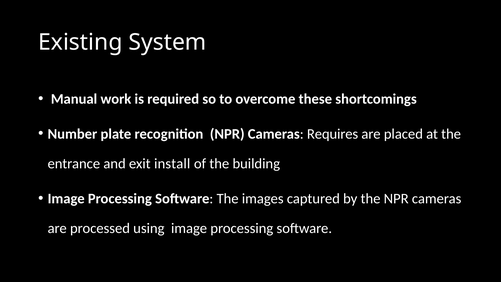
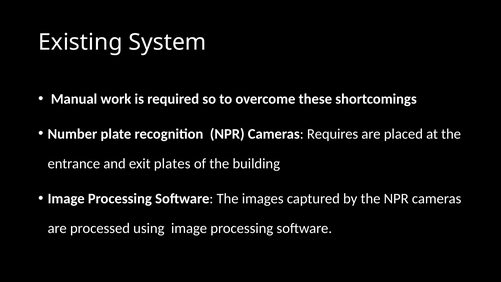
install: install -> plates (172, 164)
